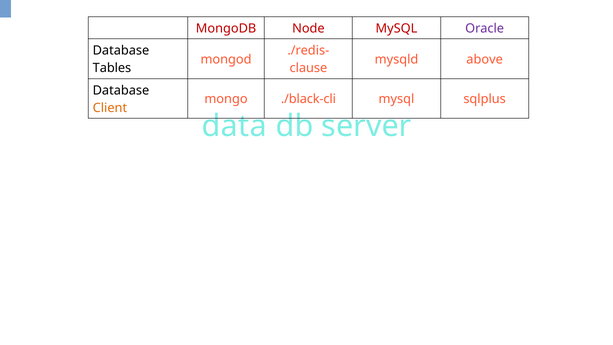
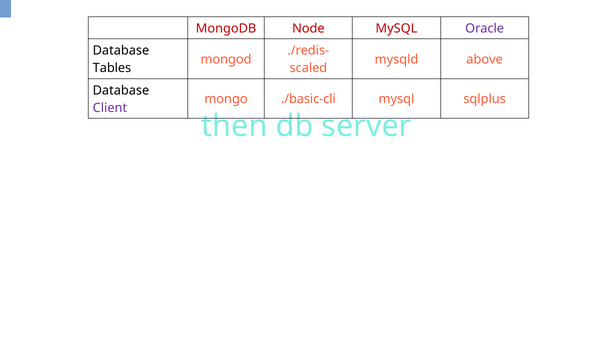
clause: clause -> scaled (308, 68)
./black-cli: ./black-cli -> ./basic-cli (308, 99)
Client colour: orange -> purple (110, 108)
data: data -> then (235, 126)
